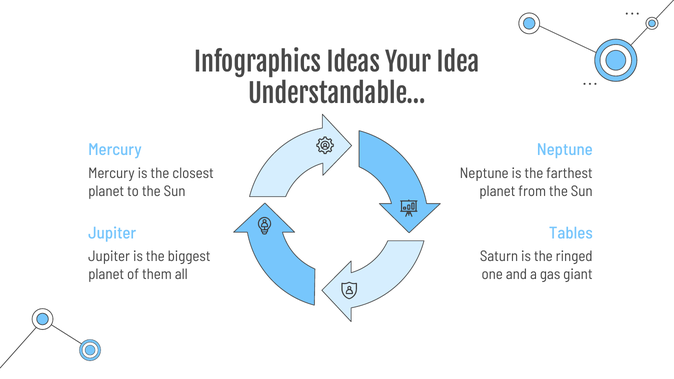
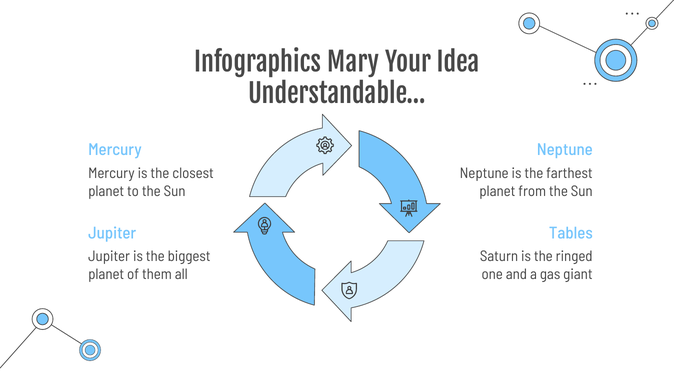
Ideas: Ideas -> Mary (353, 63)
